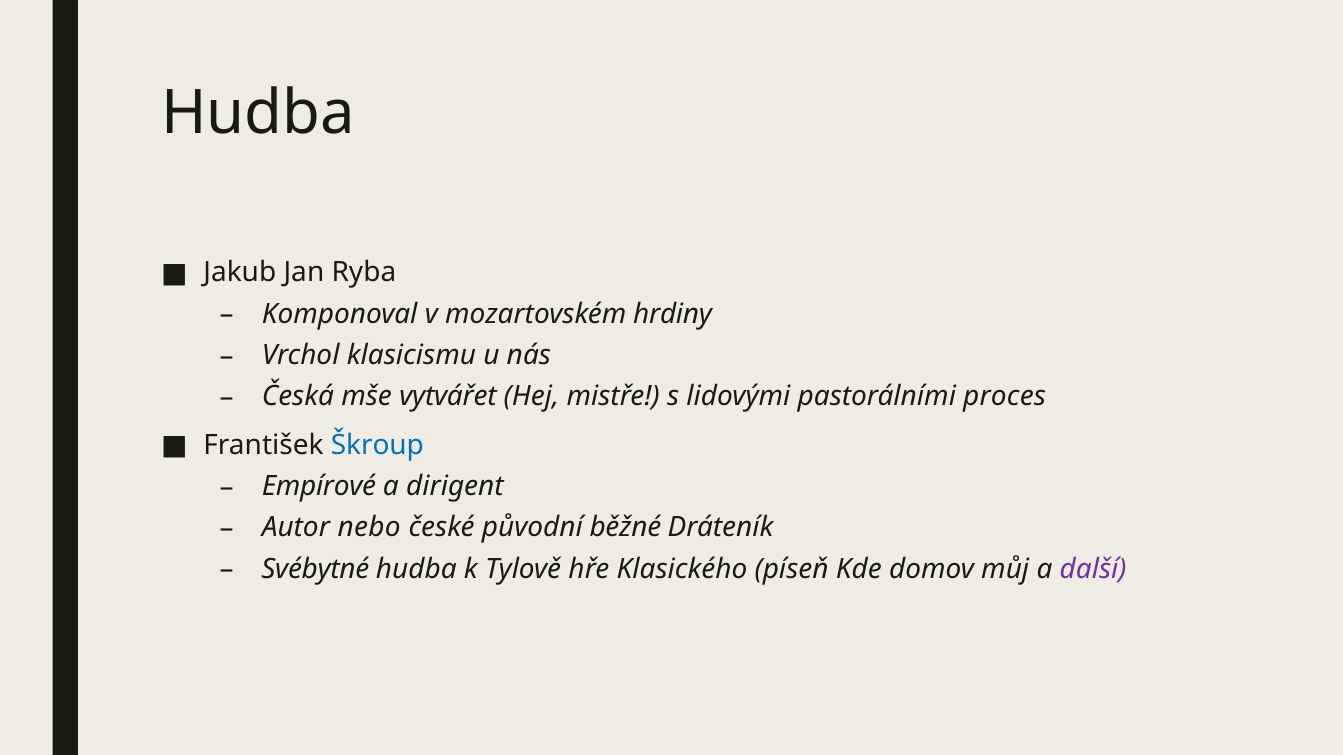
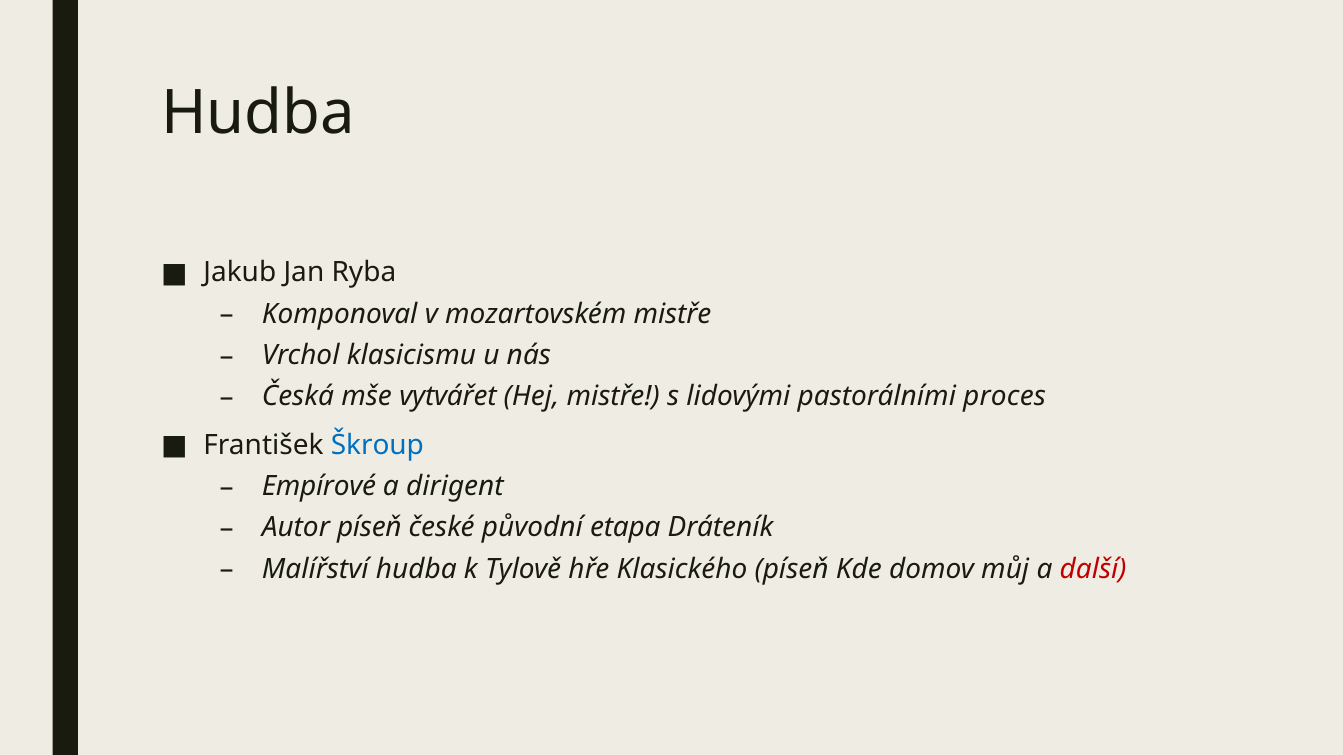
mozartovském hrdiny: hrdiny -> mistře (672, 314)
Autor nebo: nebo -> píseň (369, 528)
běžné: běžné -> etapa (625, 528)
Svébytné: Svébytné -> Malířství (315, 569)
další colour: purple -> red (1093, 569)
